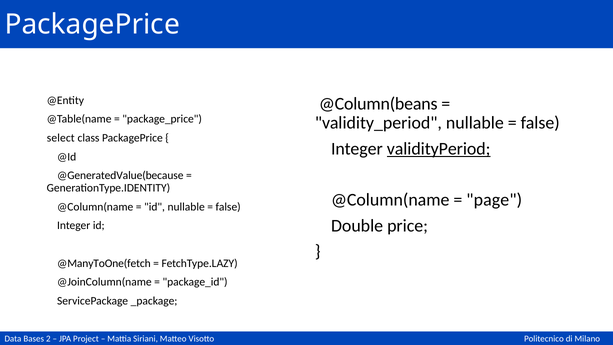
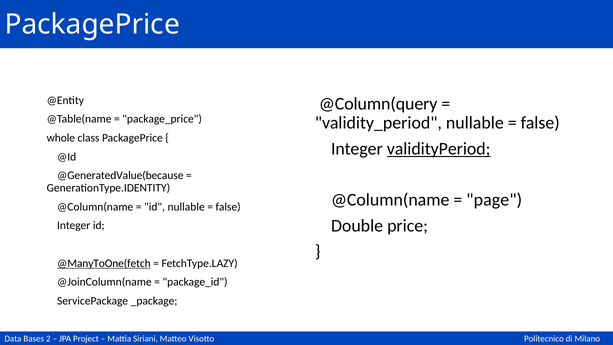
@Column(beans: @Column(beans -> @Column(query (378, 104)
select: select -> whole (61, 138)
@ManyToOne(fetch underline: none -> present (104, 263)
